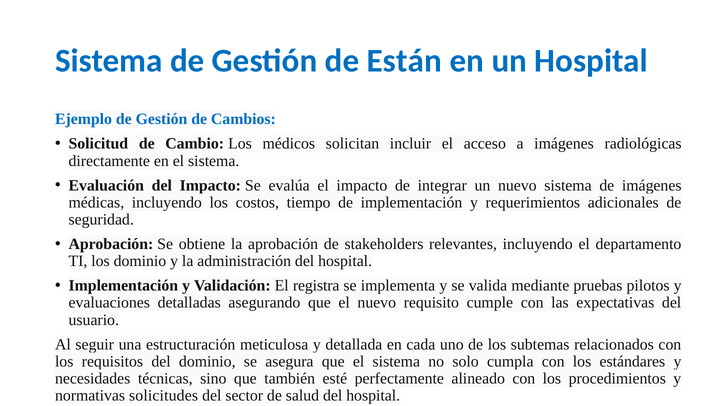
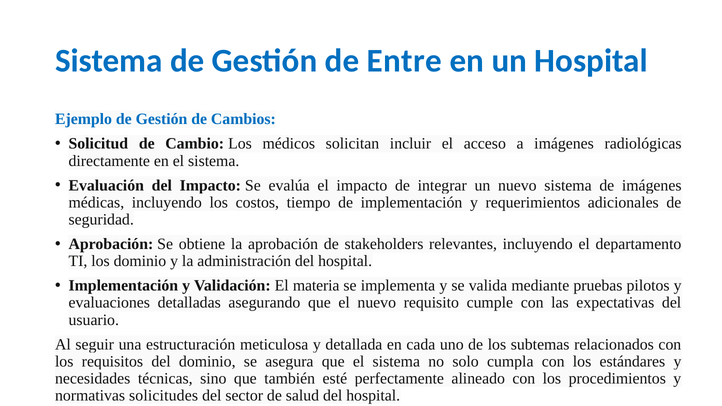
Están: Están -> Entre (404, 61)
registra: registra -> materia (316, 286)
